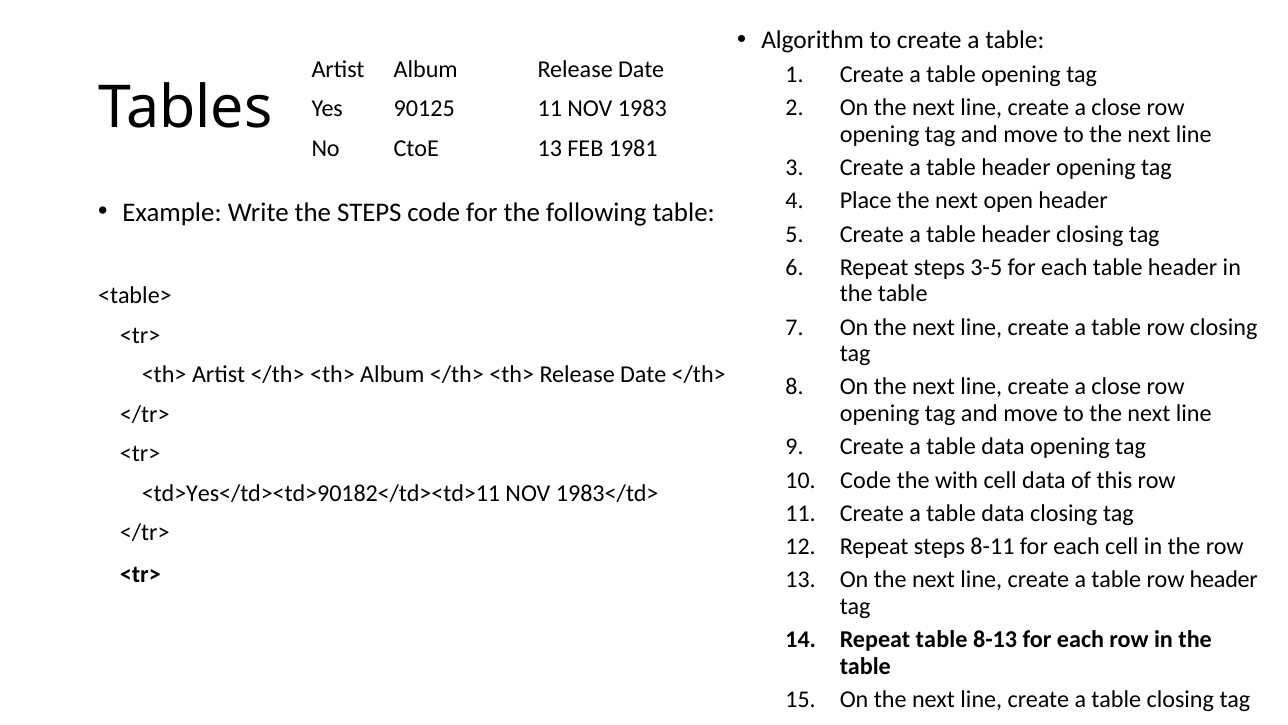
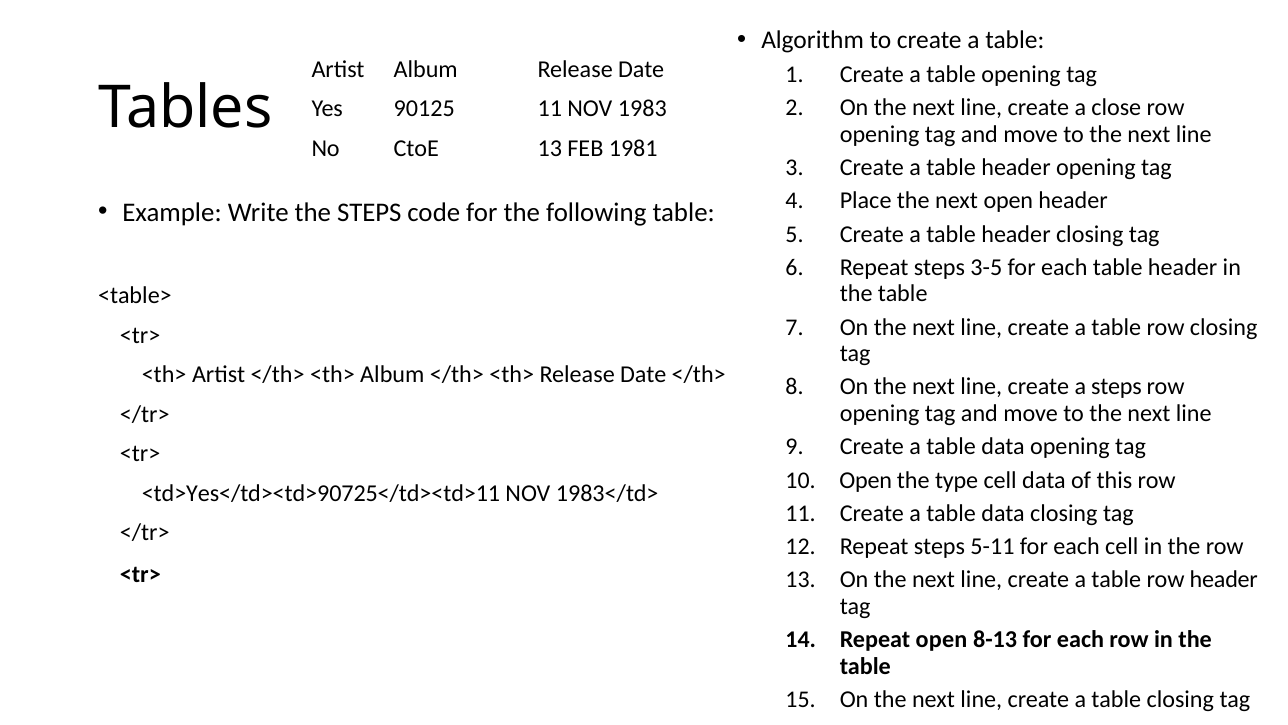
close: close -> steps (1116, 387)
Code: Code -> Open (866, 480)
with: with -> type (957, 480)
<td>Yes</td><td>90182</td><td>11: <td>Yes</td><td>90182</td><td>11 -> <td>Yes</td><td>90725</td><td>11 (321, 493)
8-11: 8-11 -> 5-11 (992, 546)
Repeat table: table -> open (942, 639)
